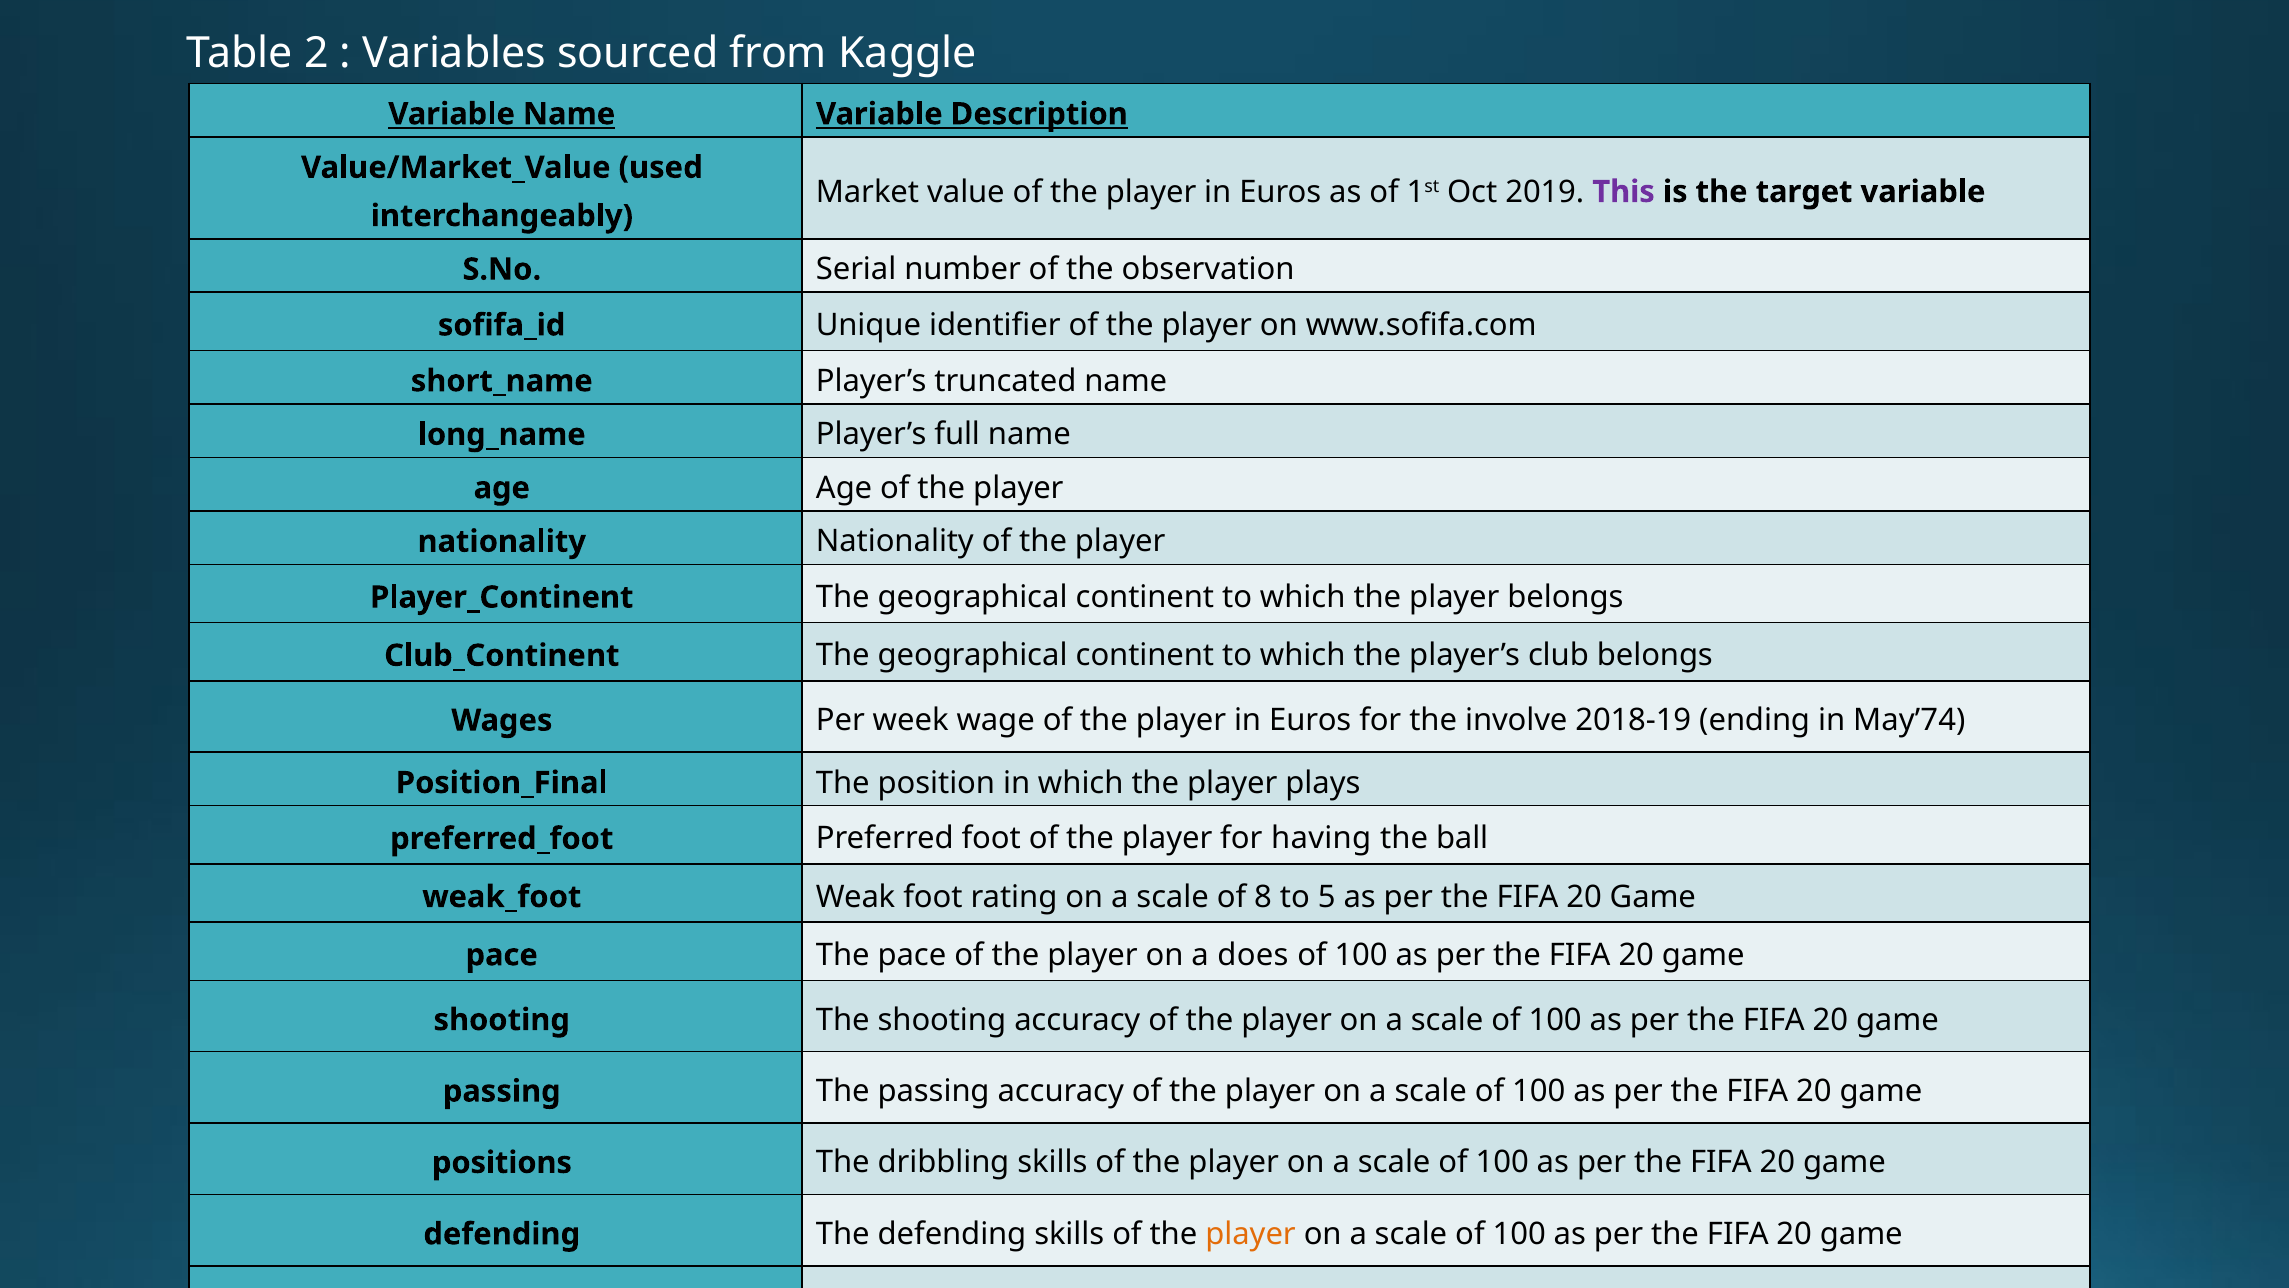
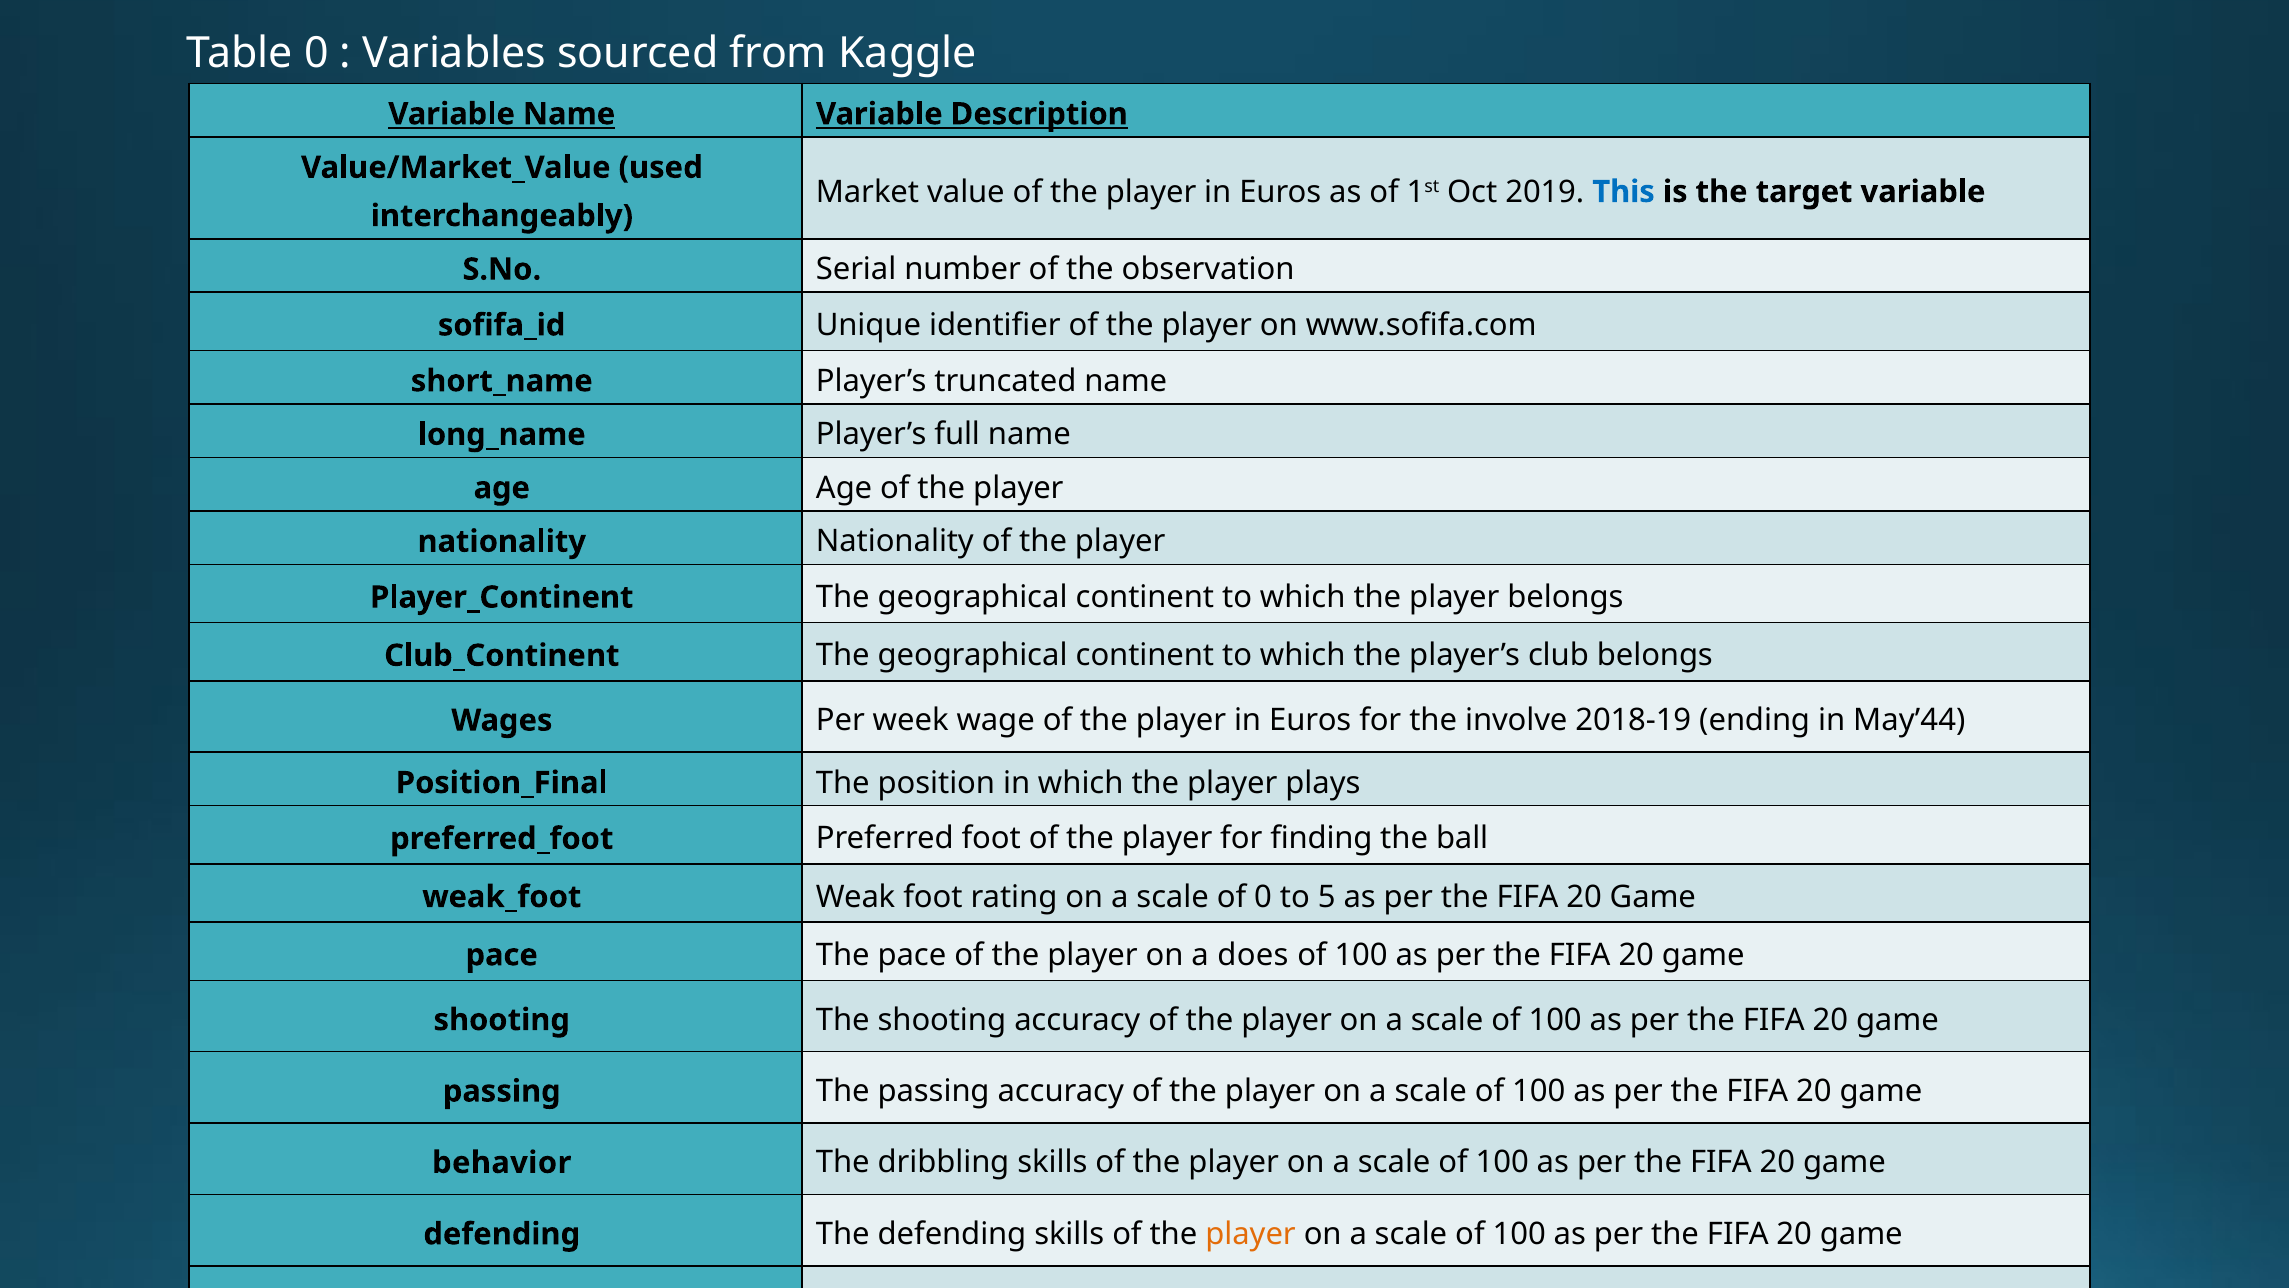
Table 2: 2 -> 0 (316, 53)
This colour: purple -> blue (1624, 192)
May’74: May’74 -> May’44 (1909, 720)
having: having -> finding (1321, 838)
of 8: 8 -> 0 (1263, 897)
positions: positions -> behavior (502, 1162)
